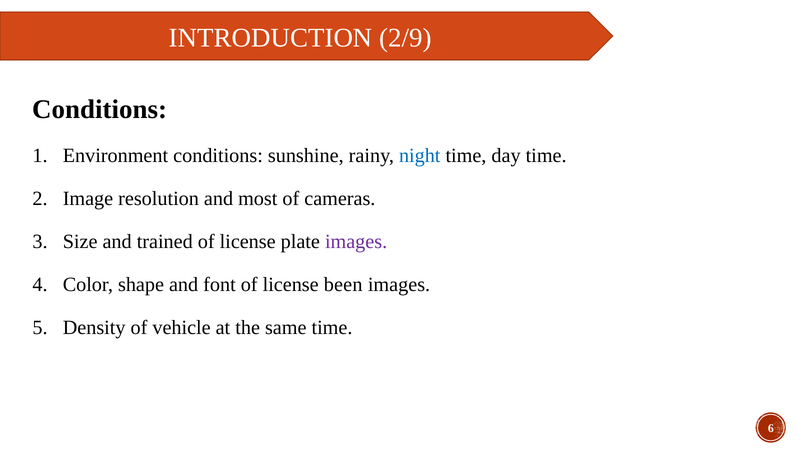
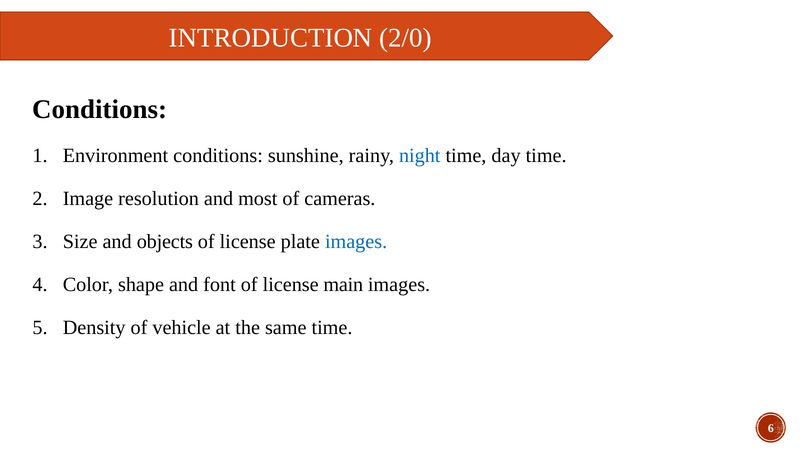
2/9: 2/9 -> 2/0 (406, 38)
trained: trained -> objects (165, 242)
images colour: purple -> blue (356, 242)
been: been -> main (343, 285)
